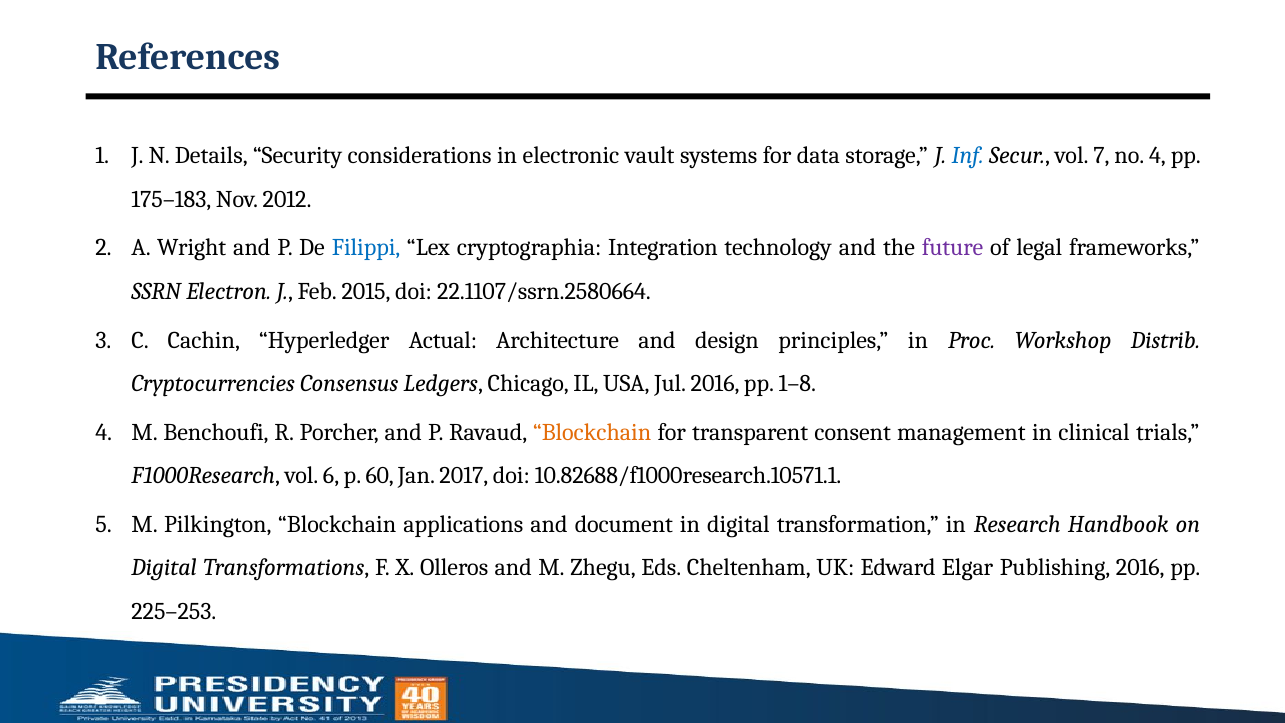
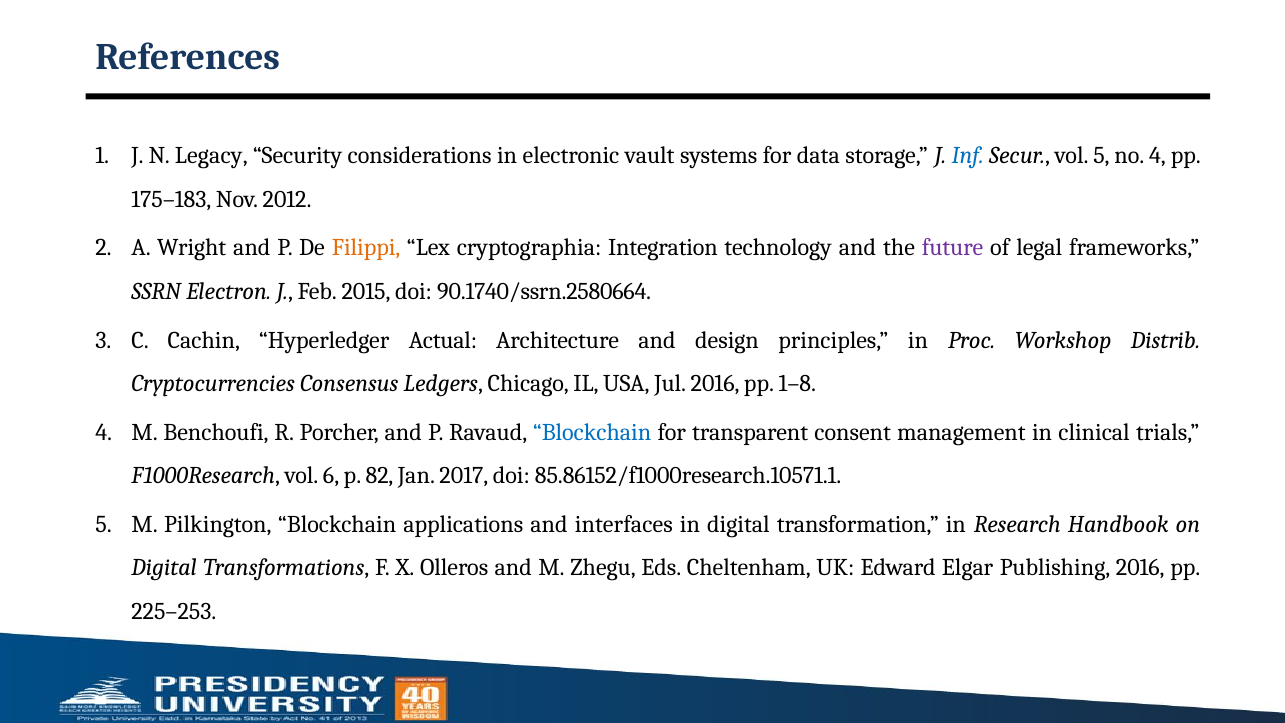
Details: Details -> Legacy (211, 156)
vol 7: 7 -> 5 (1101, 156)
Filippi colour: blue -> orange (366, 248)
22.1107/ssrn.2580664: 22.1107/ssrn.2580664 -> 90.1740/ssrn.2580664 (544, 291)
Blockchain colour: orange -> blue (592, 432)
60: 60 -> 82 (380, 476)
10.82688/f1000research.10571.1: 10.82688/f1000research.10571.1 -> 85.86152/f1000research.10571.1 (688, 476)
document: document -> interfaces (624, 524)
